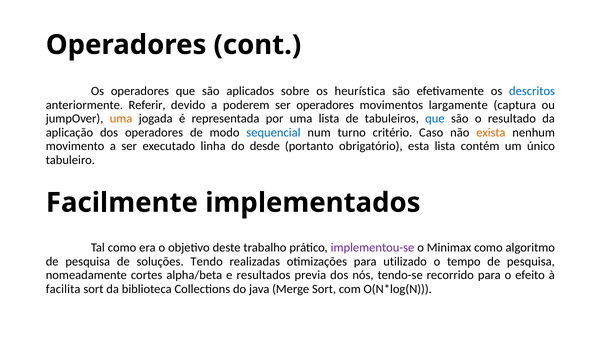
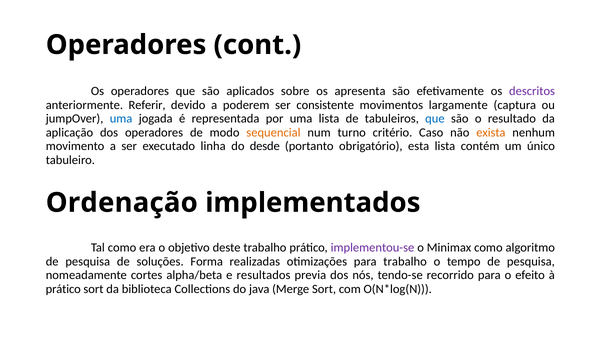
heurística: heurística -> apresenta (360, 91)
descritos colour: blue -> purple (532, 91)
ser operadores: operadores -> consistente (325, 105)
uma colour: orange -> blue (121, 119)
sequencial colour: blue -> orange (273, 133)
Facilmente: Facilmente -> Ordenação (122, 203)
Tendo: Tendo -> Forma (207, 262)
para utilizado: utilizado -> trabalho (405, 262)
facilita: facilita -> prático (63, 289)
